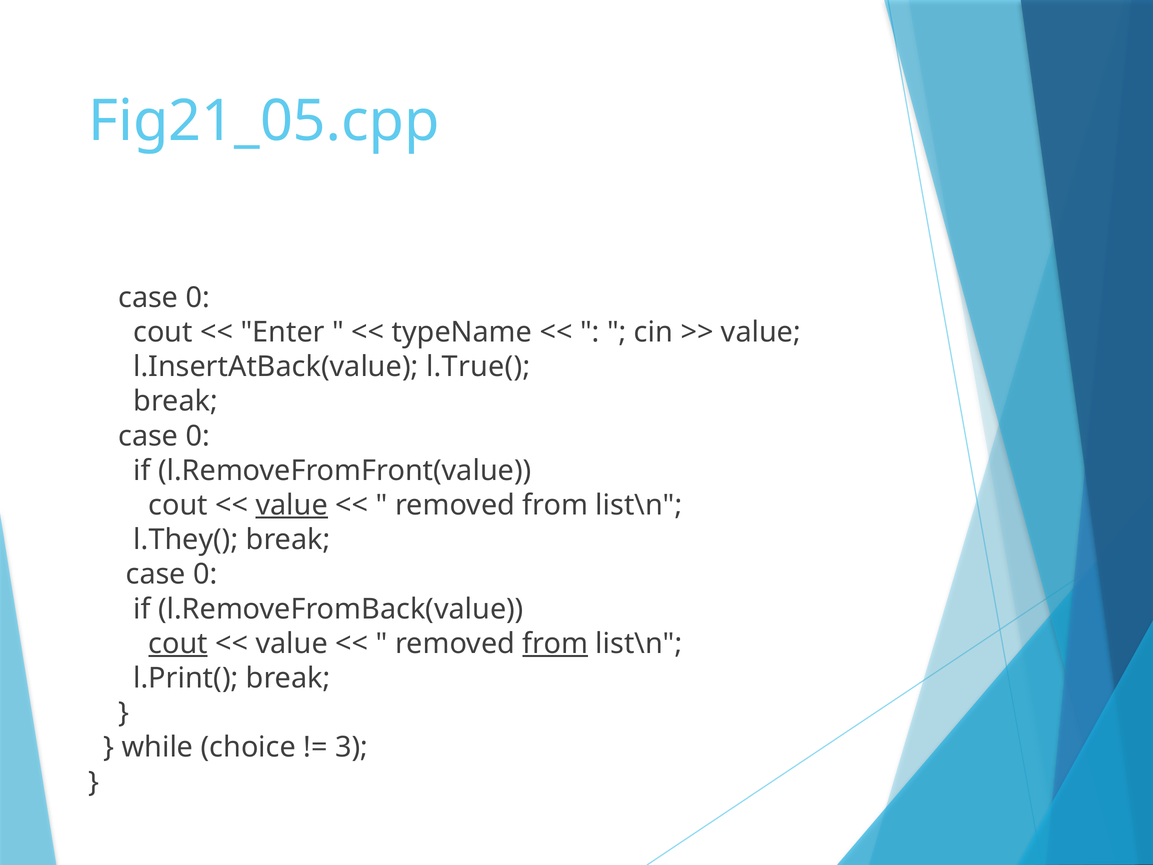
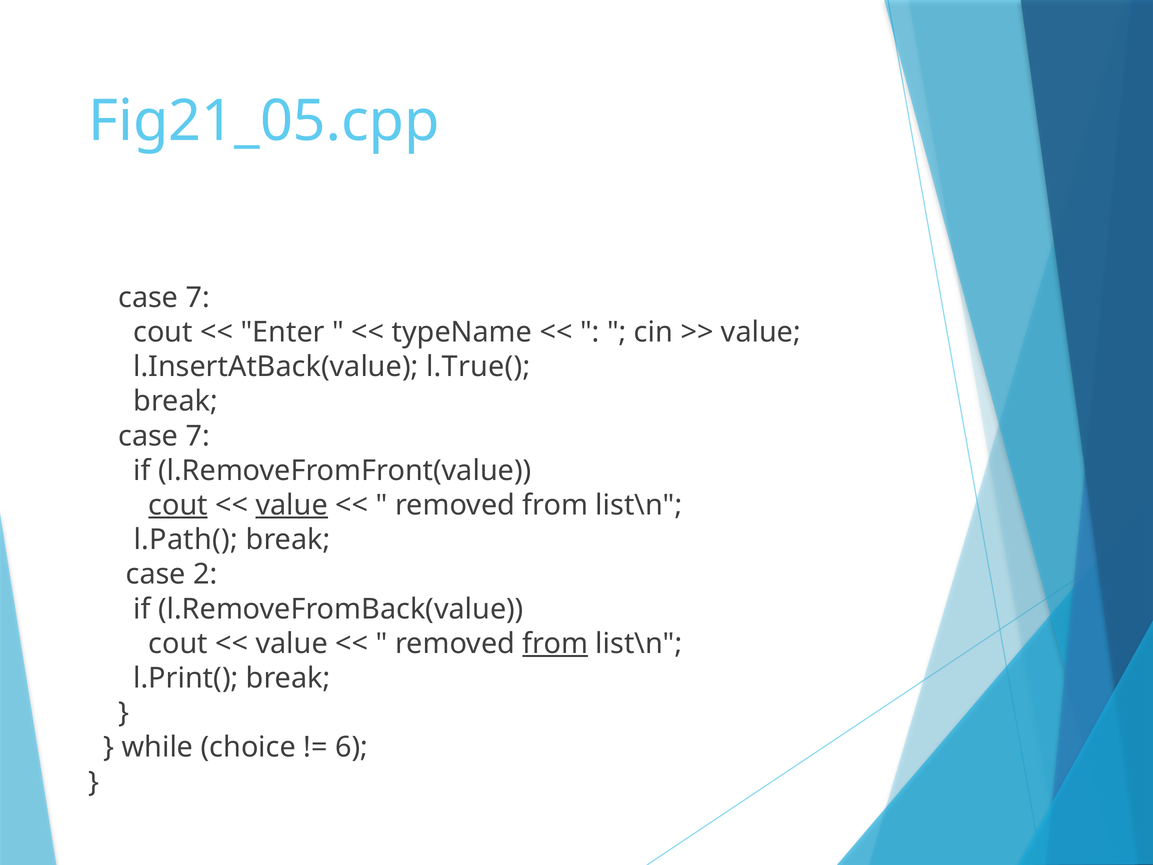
0: 0 -> 7 (198, 298)
0: 0 -> 7 (198, 436)
cout underline: none -> present (178, 505)
l.They(: l.They( -> l.Path( (186, 540)
0: 0 -> 2 (205, 574)
cout underline: present -> none (178, 643)
3: 3 -> 6 (352, 747)
